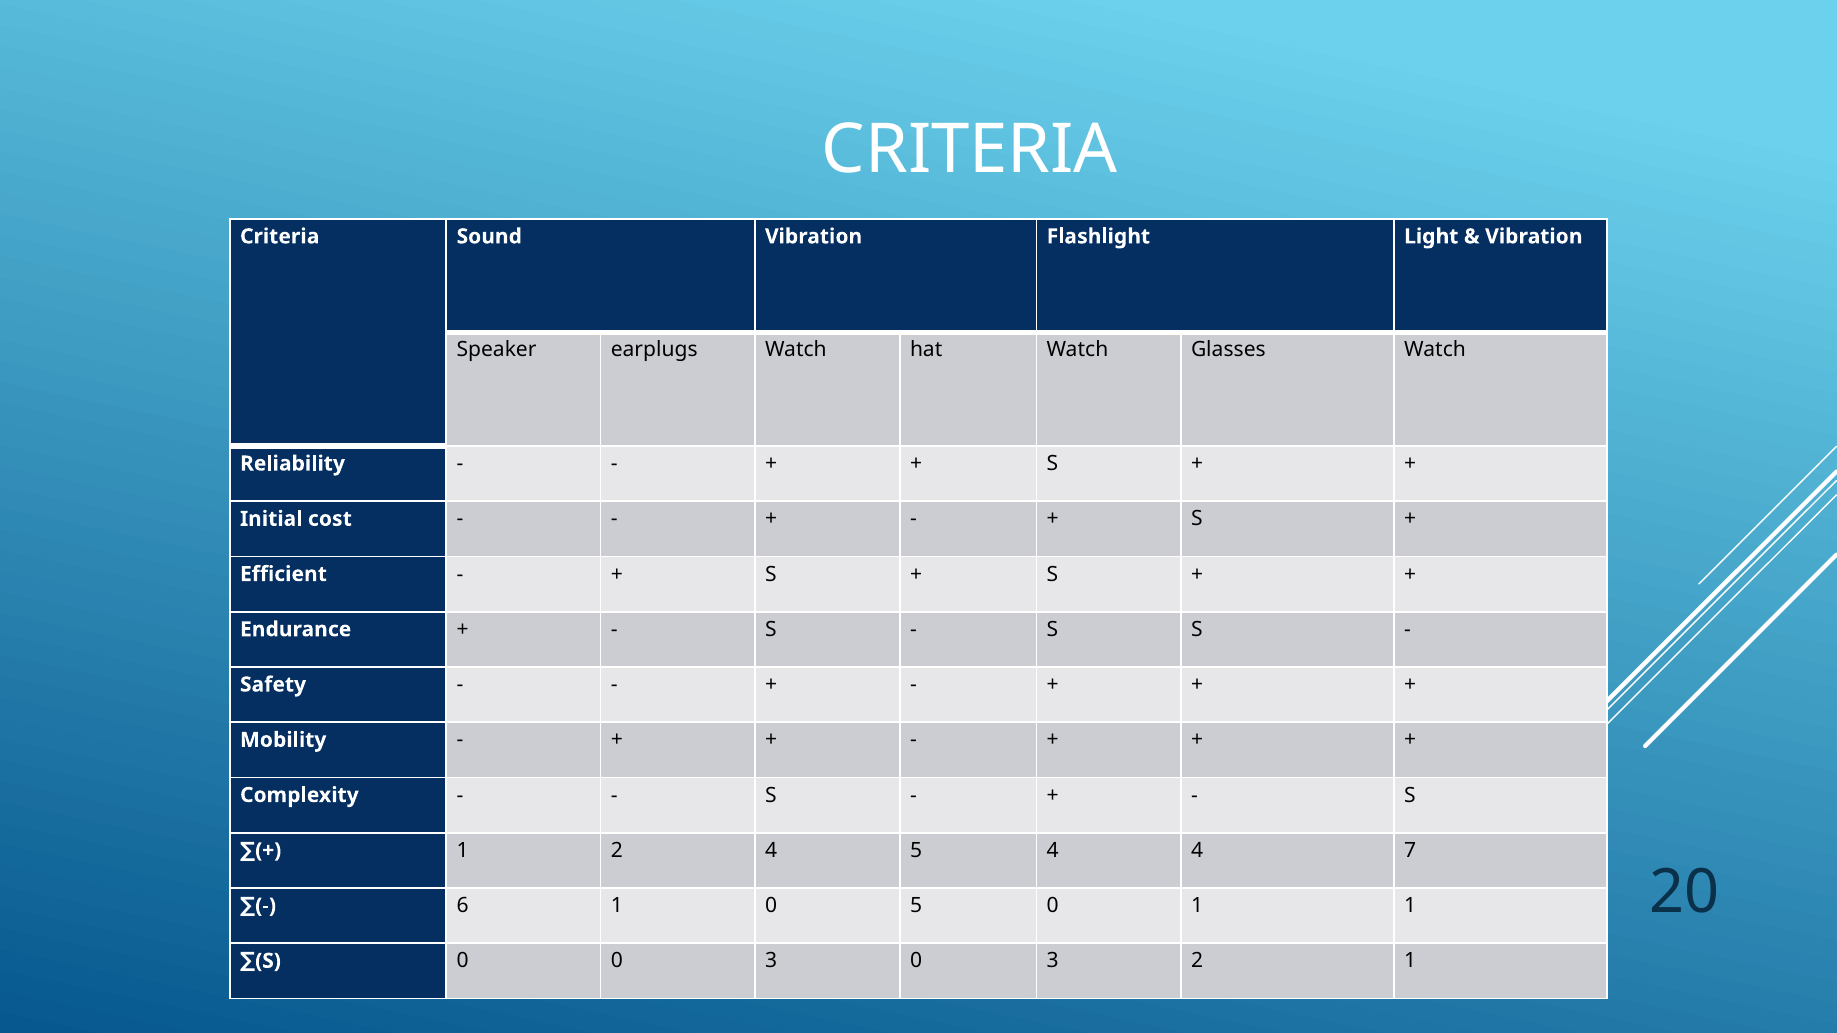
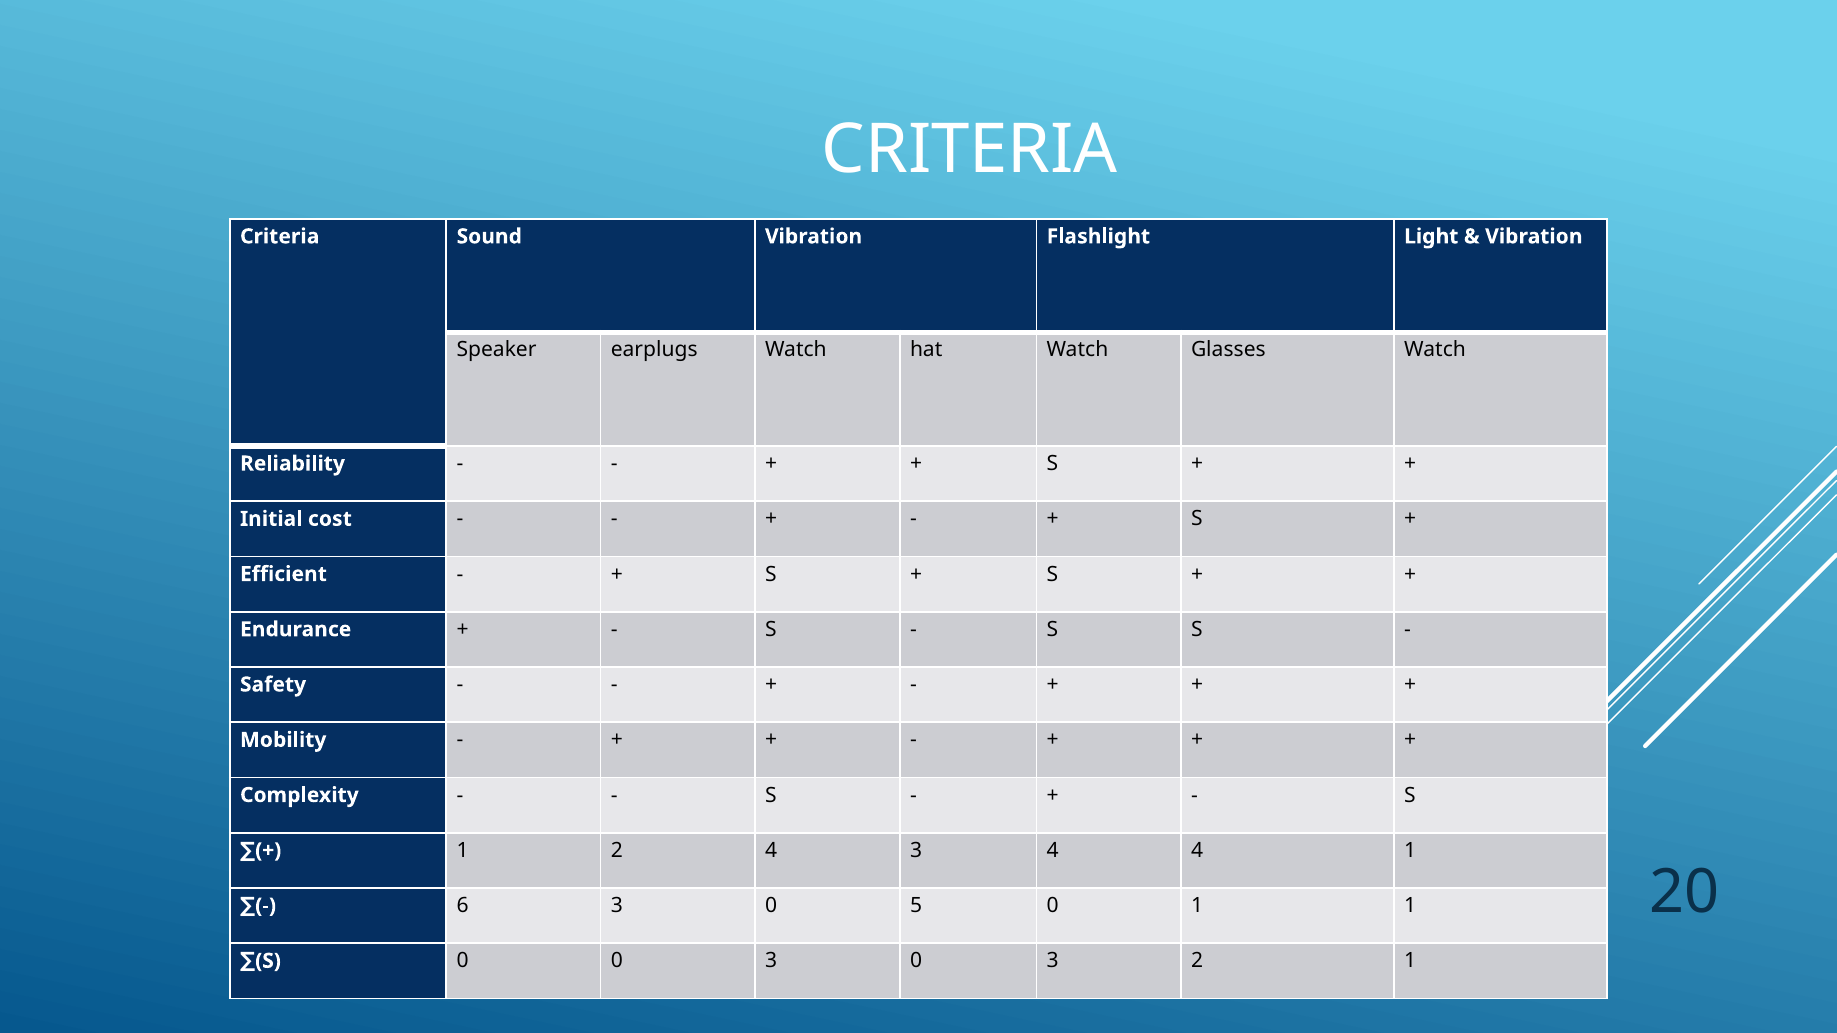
4 5: 5 -> 3 (916, 851)
4 7: 7 -> 1 (1410, 851)
6 1: 1 -> 3 (617, 906)
